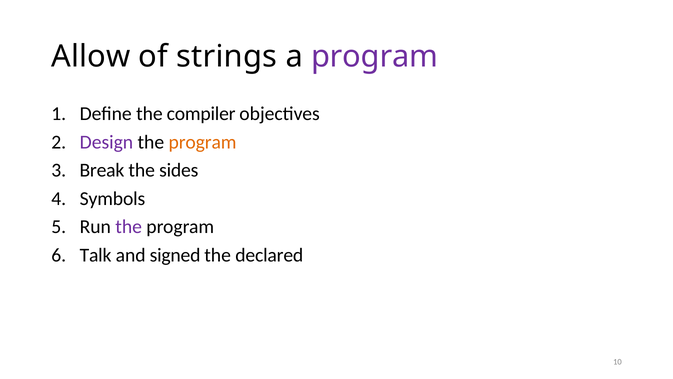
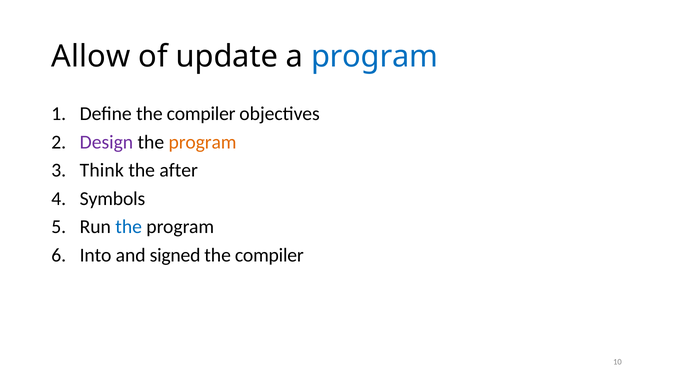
strings: strings -> update (227, 57)
program colour: purple -> blue (375, 57)
Break: Break -> Think (102, 170)
sides: sides -> after (179, 170)
the colour: purple -> blue (129, 227)
Talk: Talk -> Into (96, 255)
declared: declared -> compiler (269, 255)
